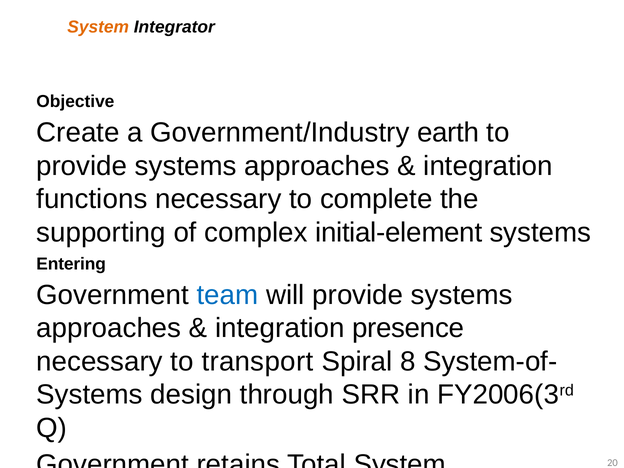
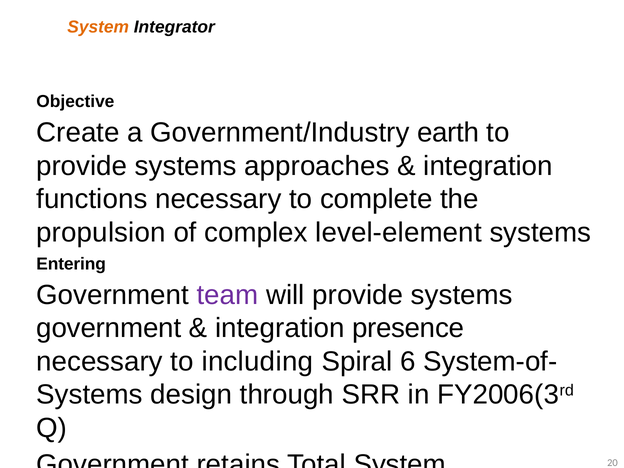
supporting: supporting -> propulsion (101, 232)
initial-element: initial-element -> level-element (399, 232)
team colour: blue -> purple (228, 295)
approaches: approaches -> government (109, 328)
transport: transport -> including (257, 361)
8: 8 -> 6 (408, 361)
